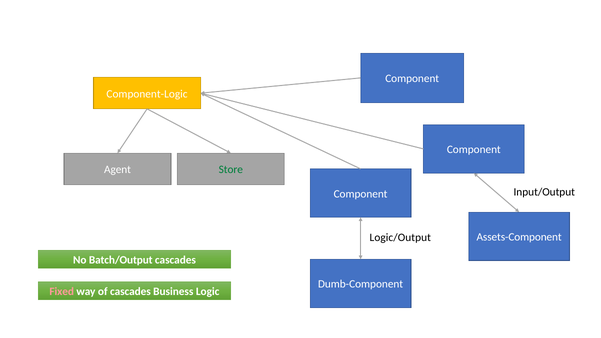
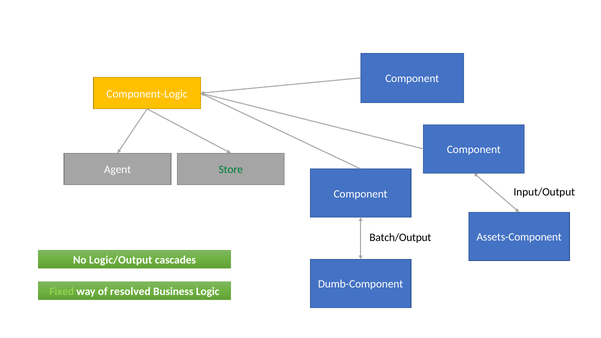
Logic/Output: Logic/Output -> Batch/Output (400, 238)
Batch/Output: Batch/Output -> Logic/Output (121, 260)
Fixed colour: pink -> light green (62, 291)
of cascades: cascades -> resolved (130, 291)
